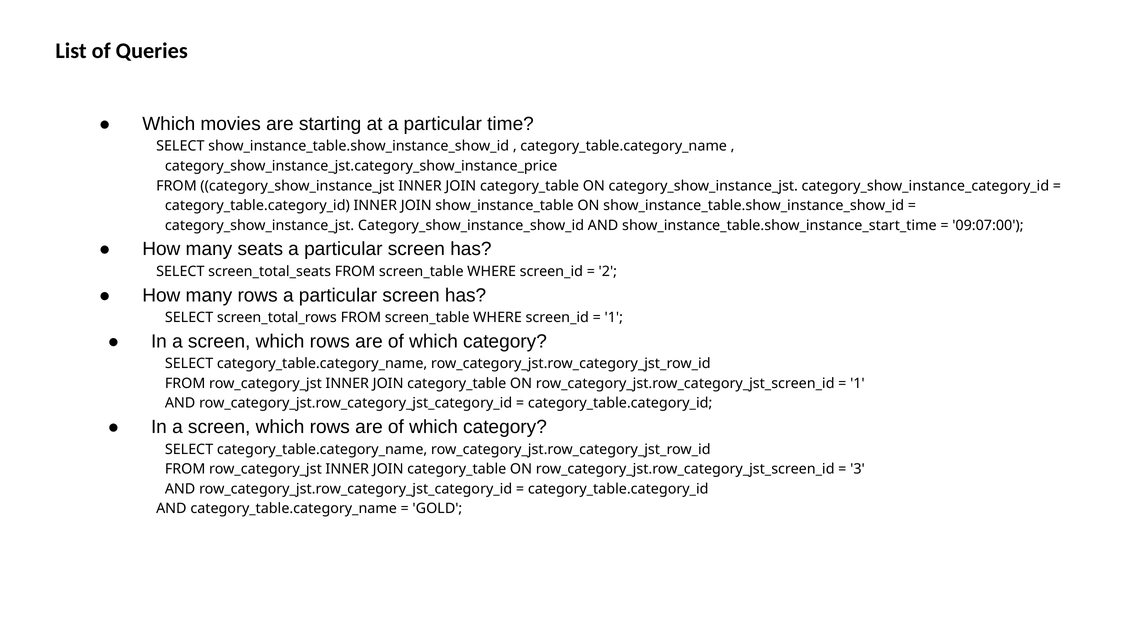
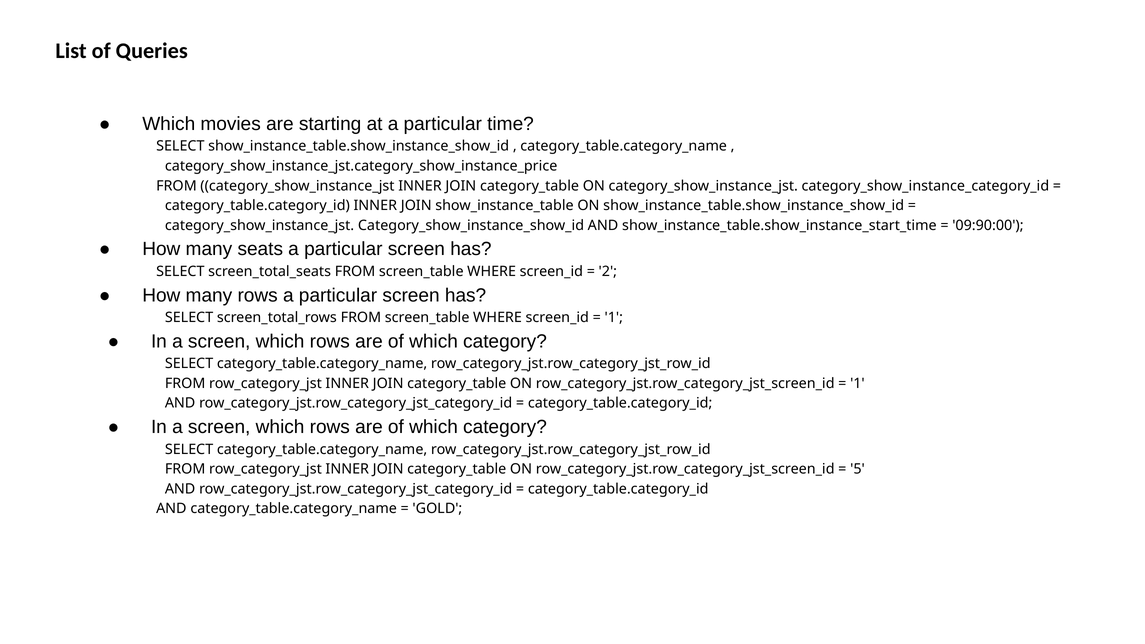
09:07:00: 09:07:00 -> 09:90:00 (988, 225)
3: 3 -> 5 (857, 469)
